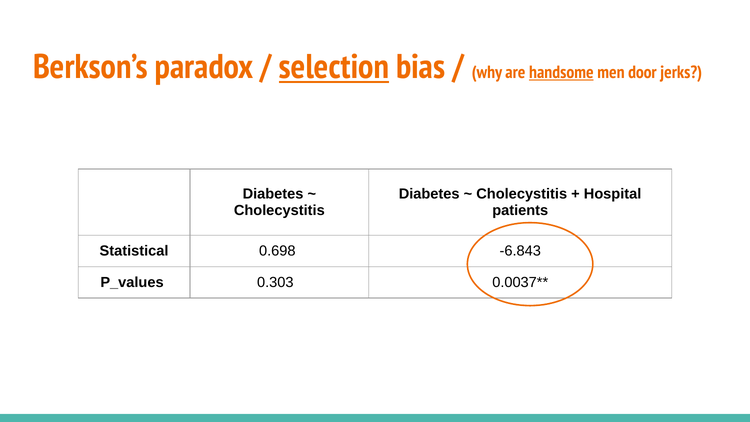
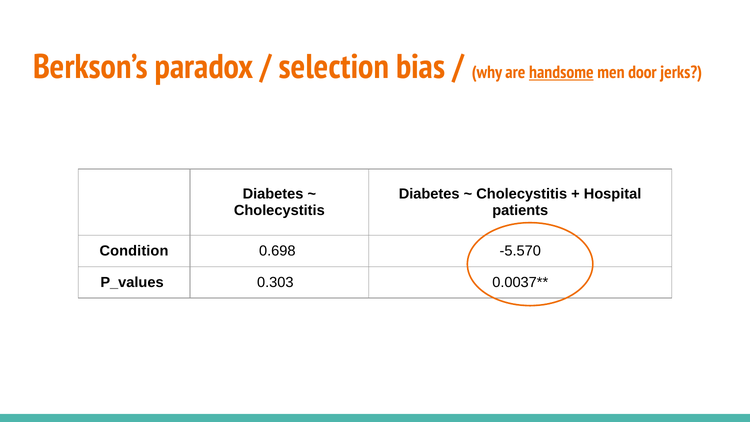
selection underline: present -> none (334, 67)
Statistical: Statistical -> Condition (134, 251)
-6.843: -6.843 -> -5.570 (520, 251)
